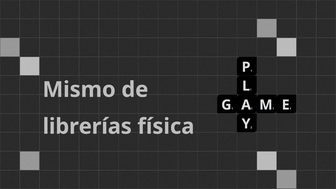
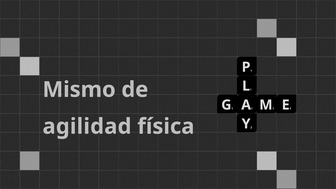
librerías: librerías -> agilidad (87, 127)
